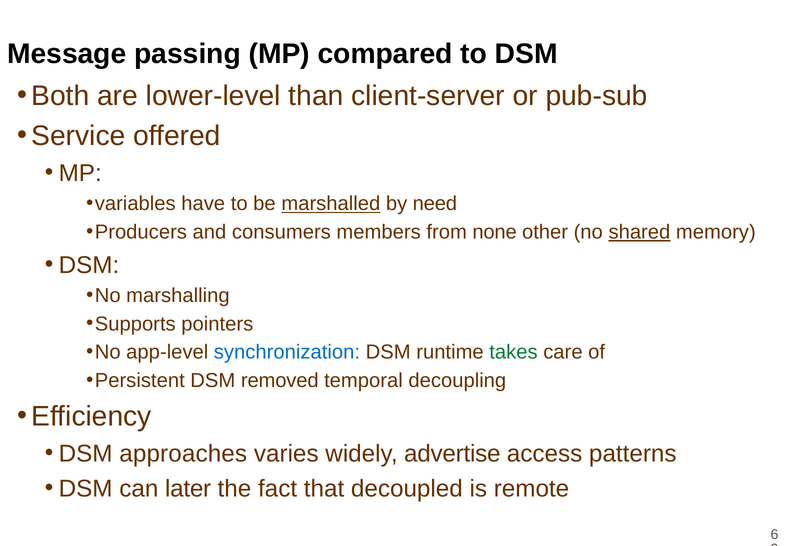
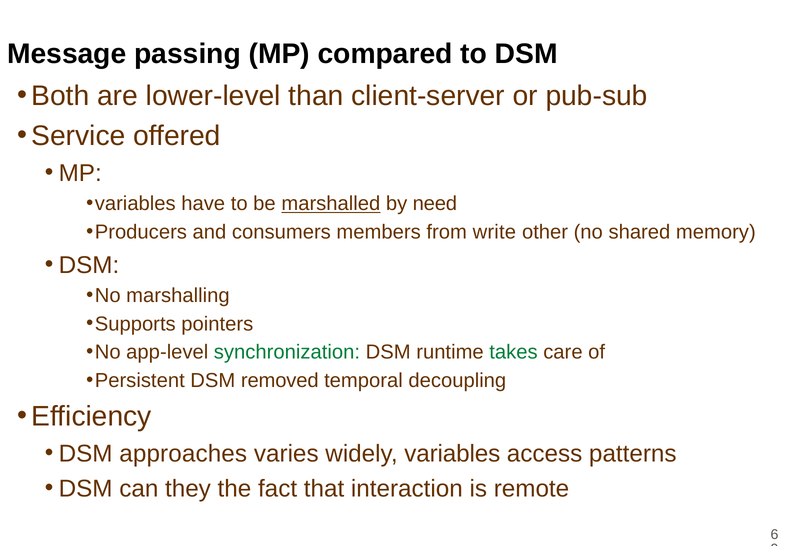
none: none -> write (494, 232)
shared underline: present -> none (639, 232)
synchronization colour: blue -> green (287, 352)
widely advertise: advertise -> variables (452, 453)
later: later -> they (188, 488)
decoupled: decoupled -> interaction (407, 488)
